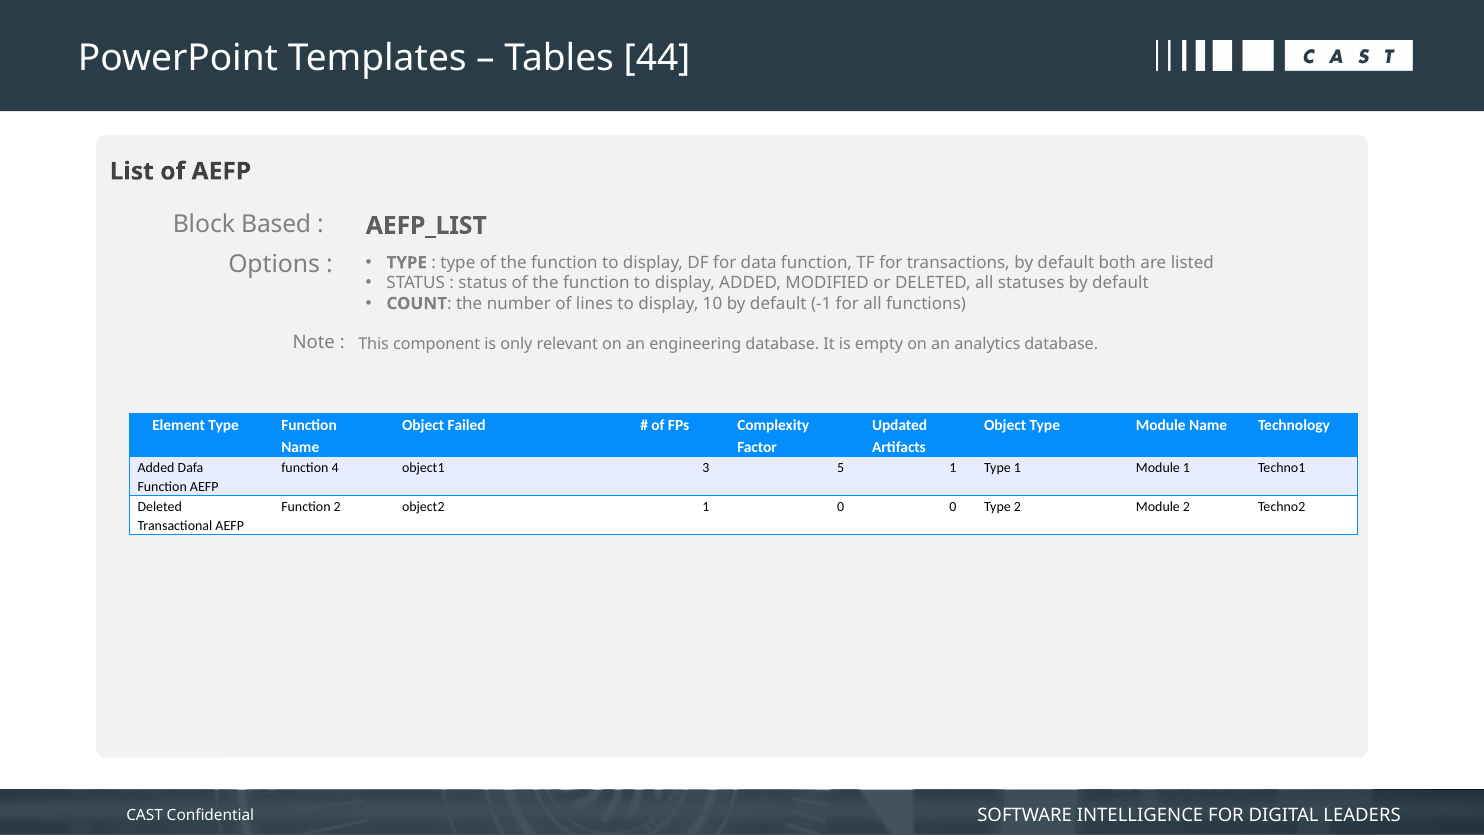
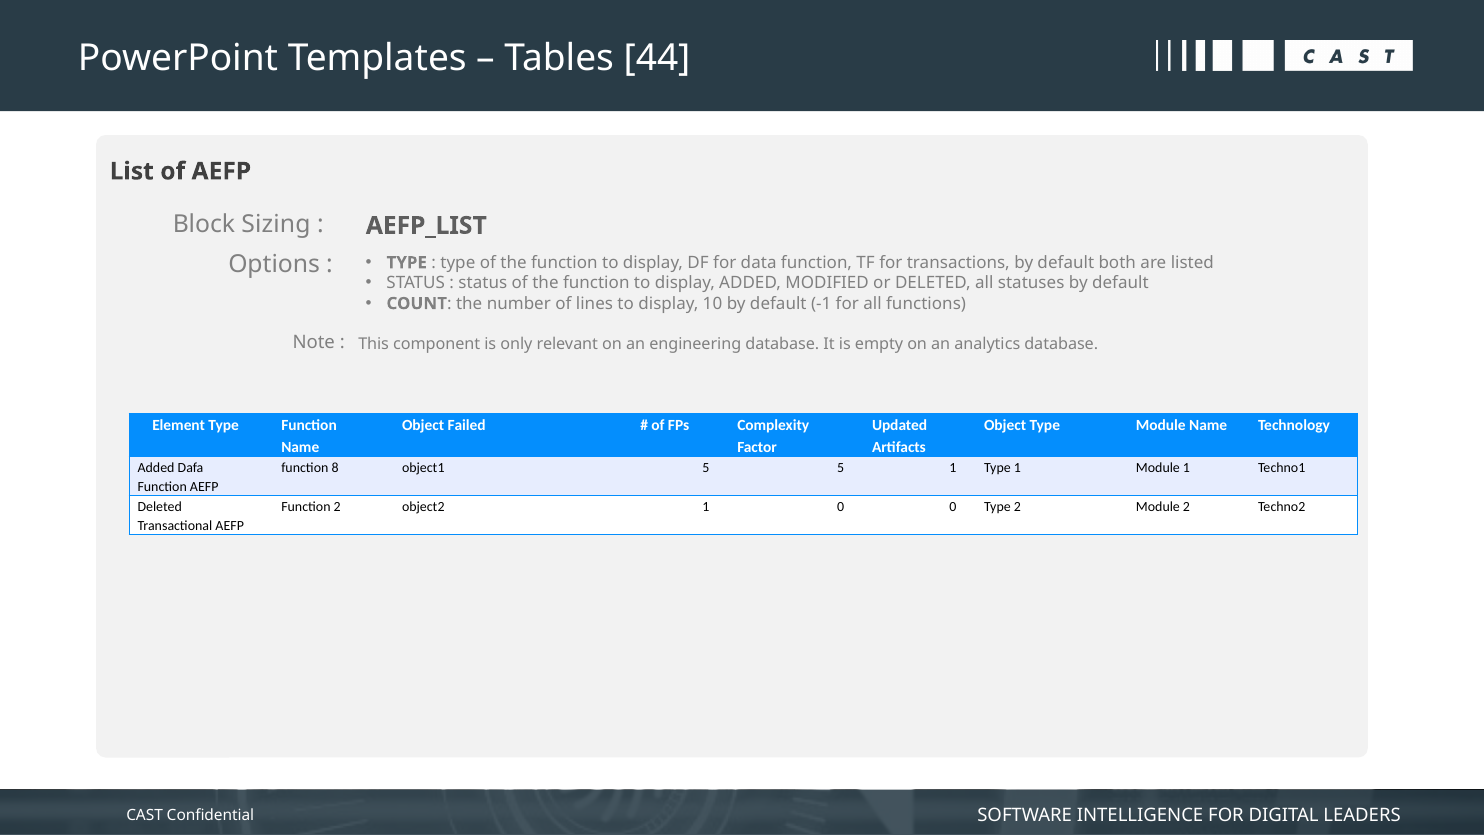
Based: Based -> Sizing (276, 224)
4: 4 -> 8 (335, 468)
object1 3: 3 -> 5 (706, 468)
